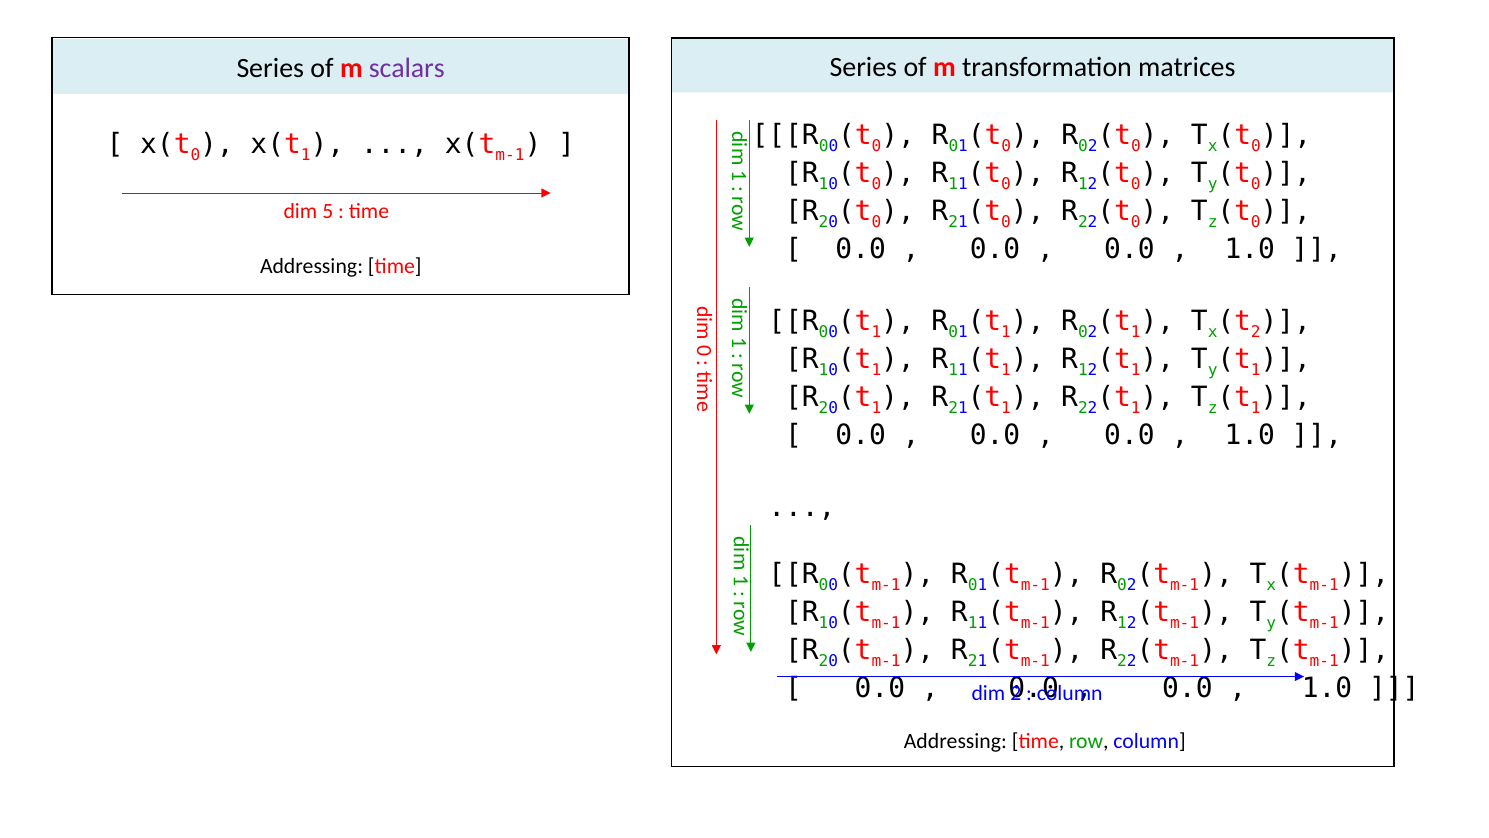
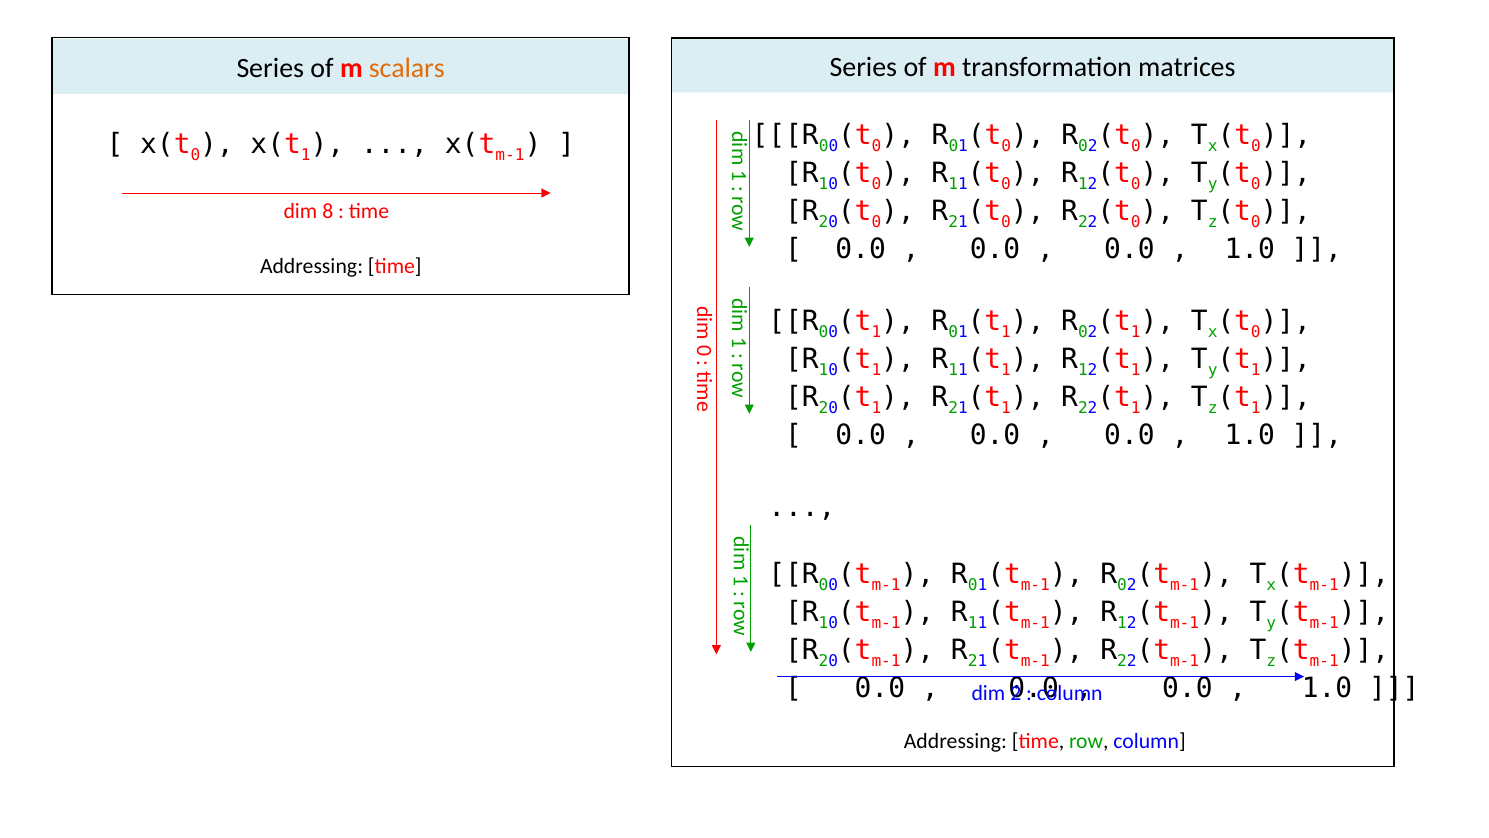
scalars colour: purple -> orange (407, 68)
5: 5 -> 8 (328, 211)
2: 2 -> 0 (1256, 332)
